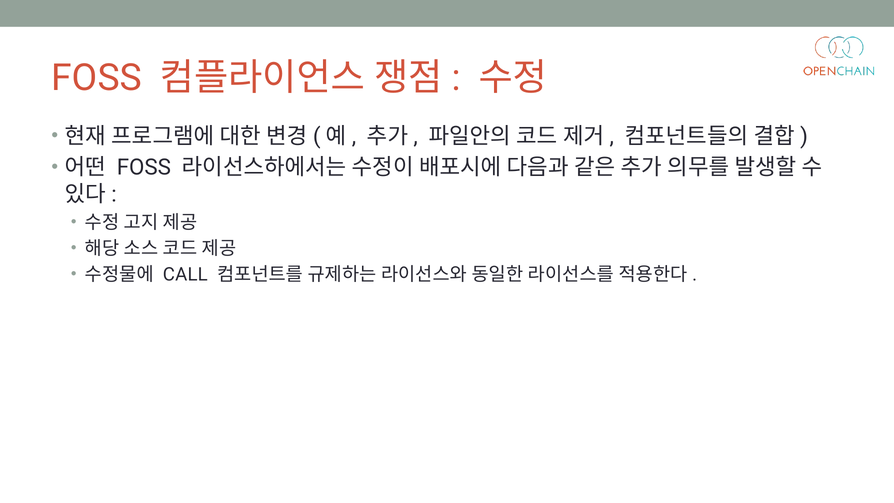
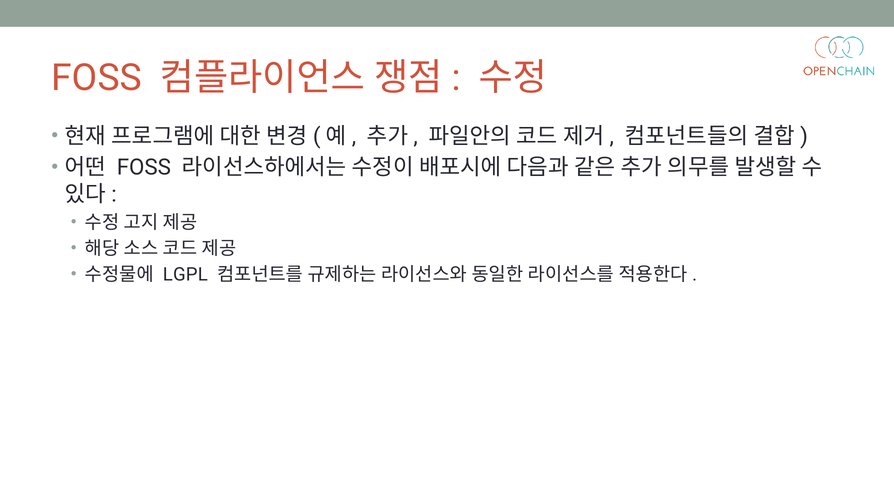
CALL: CALL -> LGPL (185, 275)
